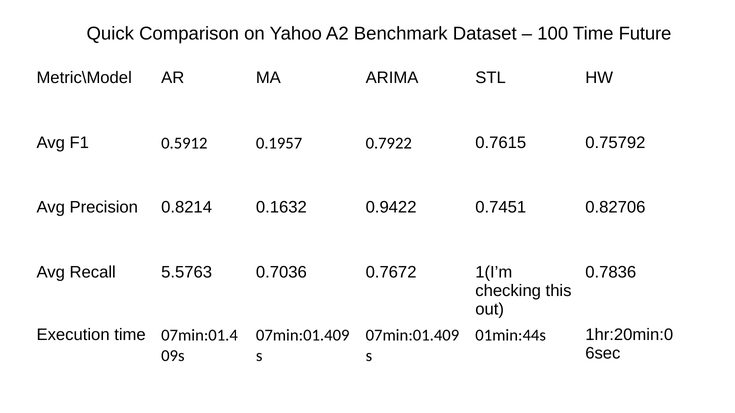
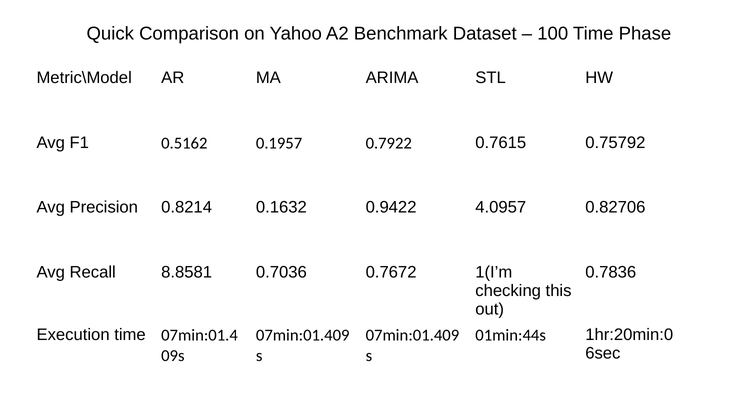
Future: Future -> Phase (645, 34)
0.5912: 0.5912 -> 0.5162 (184, 144)
0.7451: 0.7451 -> 4.0957 (501, 208)
5.5763: 5.5763 -> 8.8581 (187, 272)
